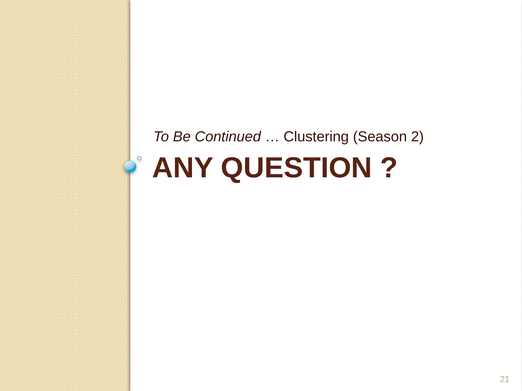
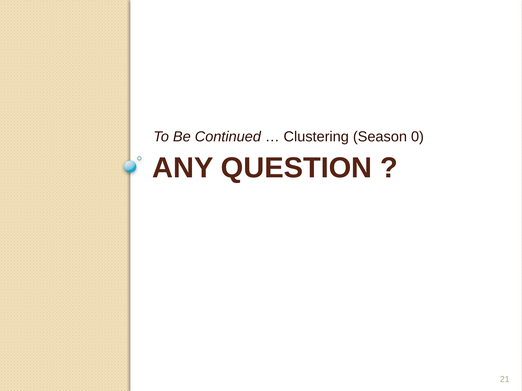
2: 2 -> 0 (417, 137)
